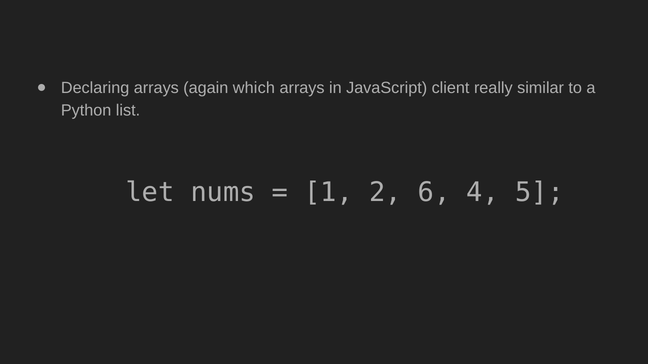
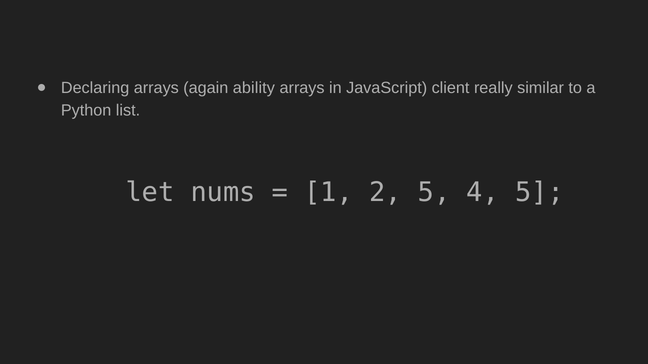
which: which -> ability (254, 88)
2 6: 6 -> 5 (434, 193)
